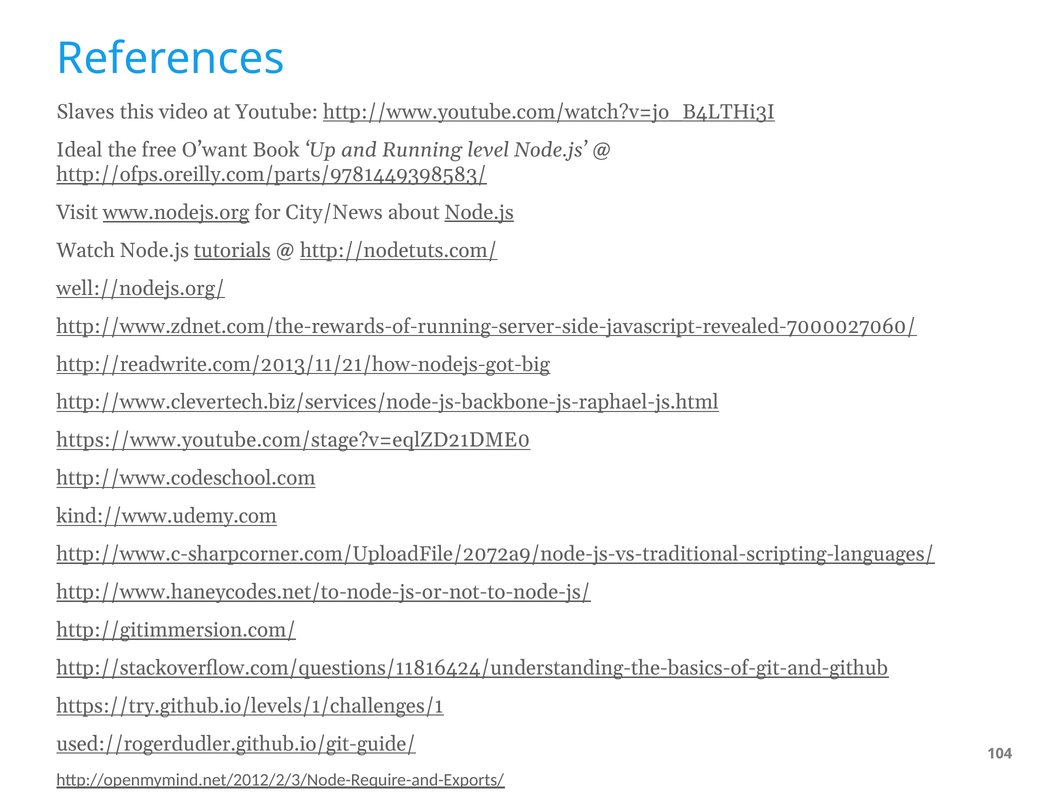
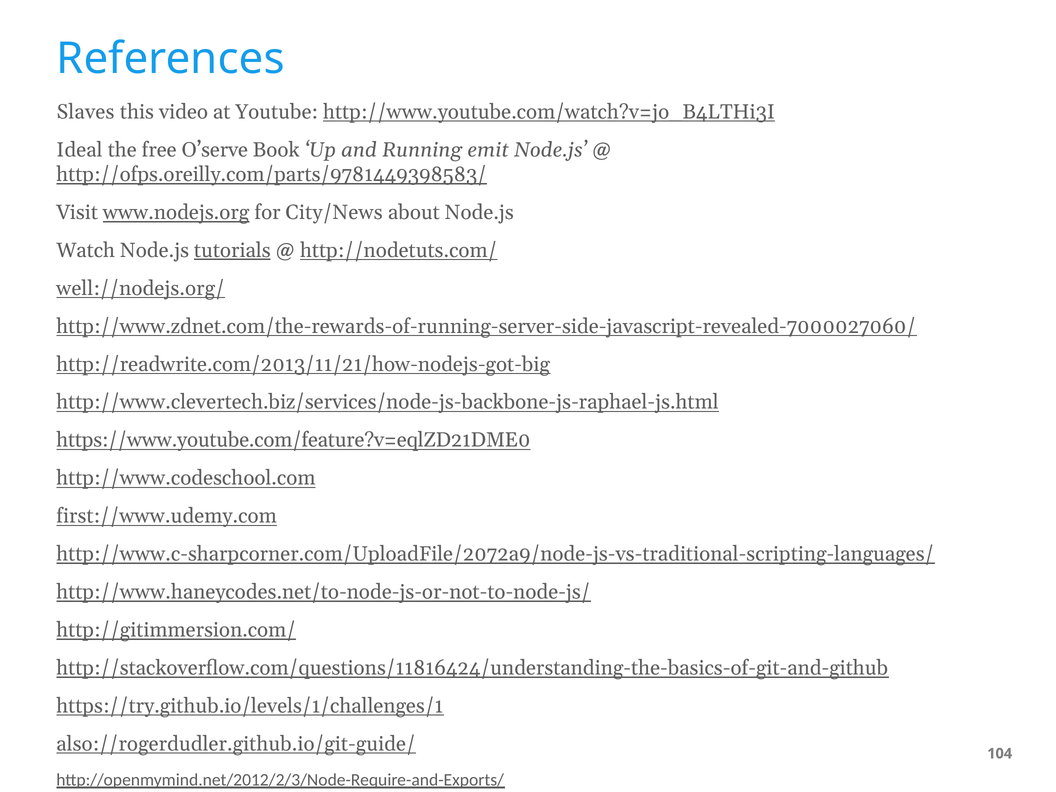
O’want: O’want -> O’serve (215, 150)
level: level -> emit (488, 150)
Node.js underline: present -> none (479, 212)
https://www.youtube.com/stage?v=eqlZD21DME0: https://www.youtube.com/stage?v=eqlZD21DME0 -> https://www.youtube.com/feature?v=eqlZD21DME0 (293, 440)
kind://www.udemy.com: kind://www.udemy.com -> first://www.udemy.com (167, 516)
used://rogerdudler.github.io/git-guide/: used://rogerdudler.github.io/git-guide/ -> also://rogerdudler.github.io/git-guide/ (236, 744)
